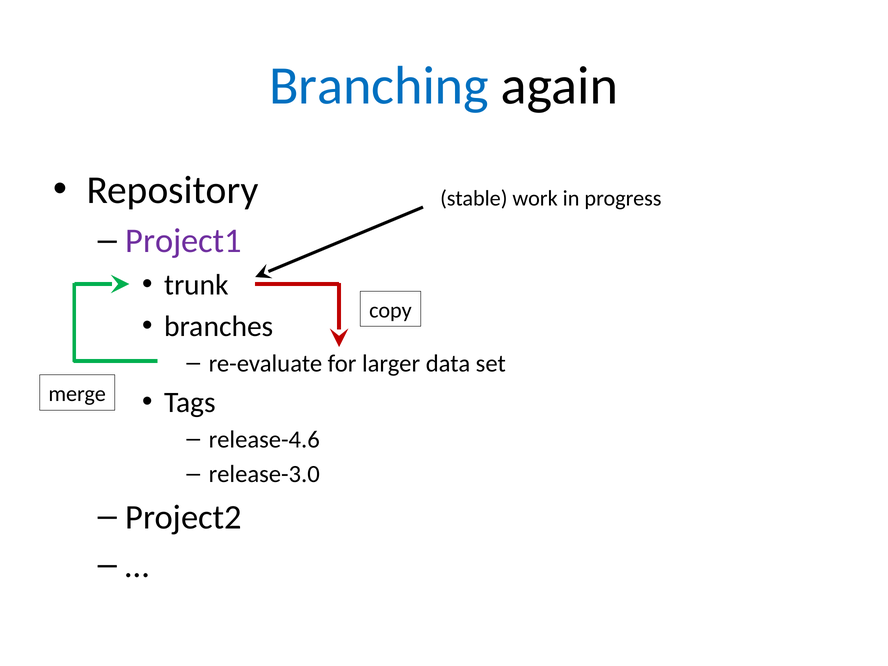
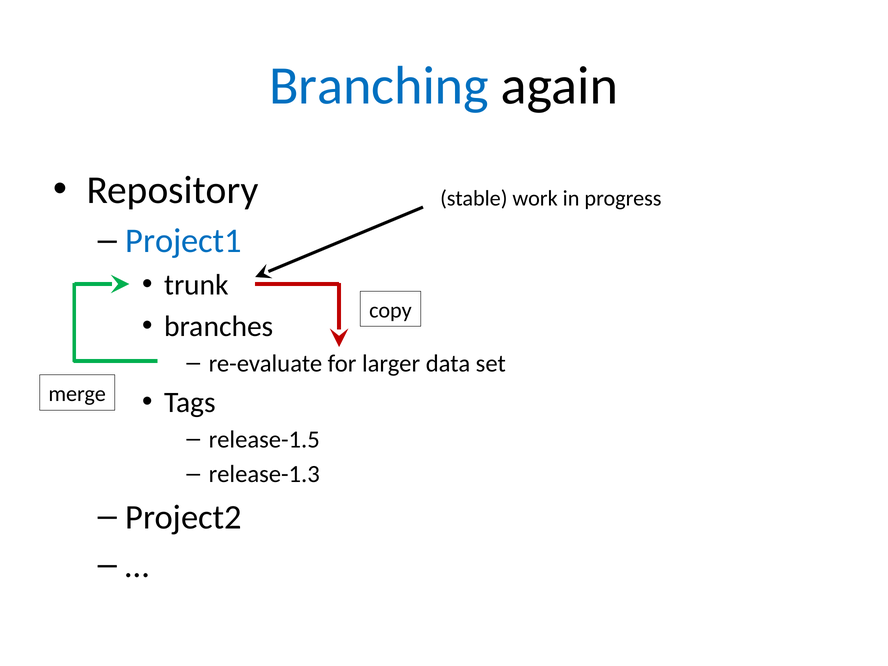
Project1 colour: purple -> blue (184, 241)
release-4.6: release-4.6 -> release-1.5 (264, 440)
release-3.0: release-3.0 -> release-1.3 (264, 474)
